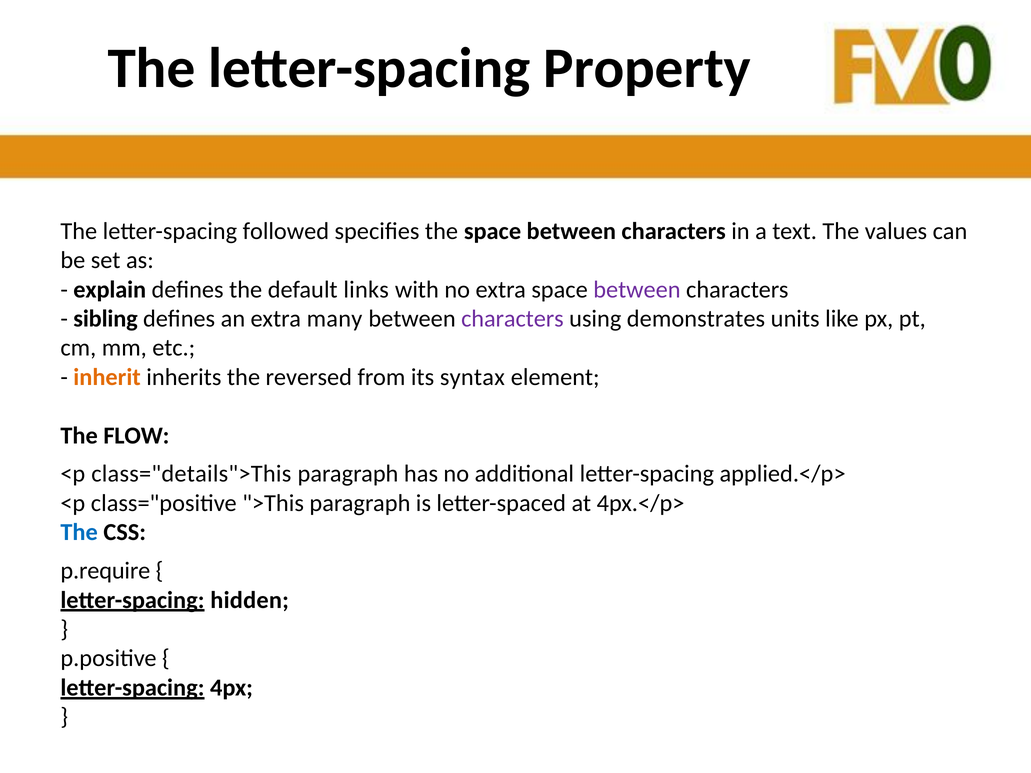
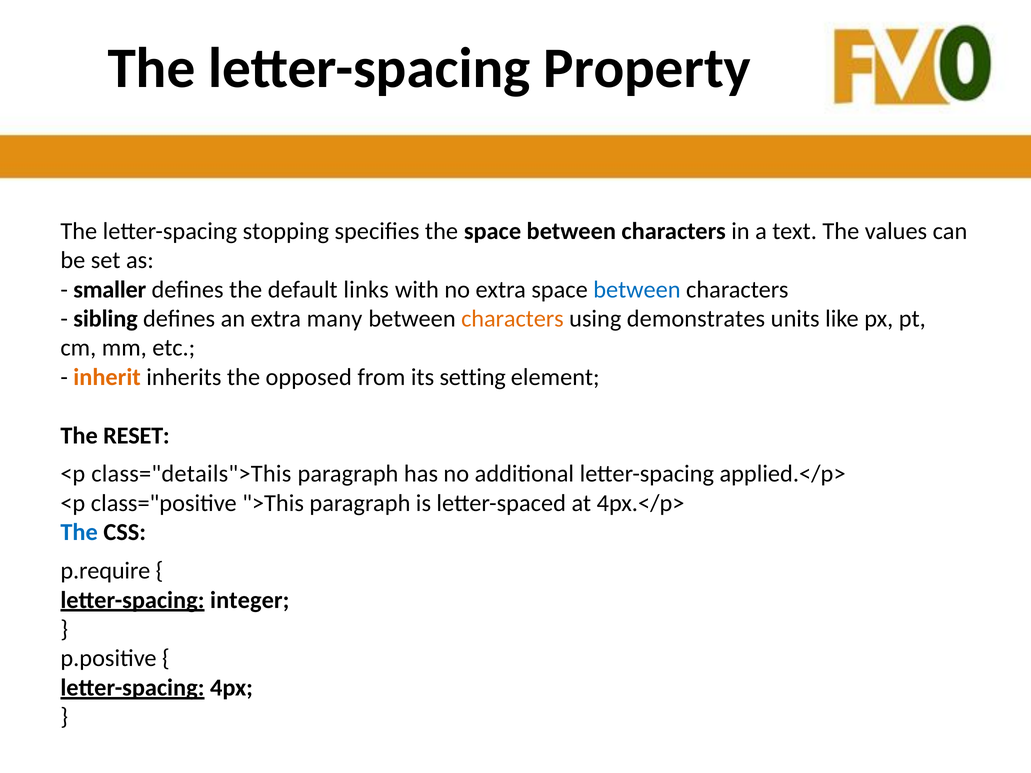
followed: followed -> stopping (286, 231)
explain: explain -> smaller (110, 290)
between colour: purple -> blue (637, 290)
characters colour: purple -> orange (512, 319)
reversed: reversed -> opposed (309, 377)
syntax: syntax -> setting (473, 377)
FLOW: FLOW -> RESET (136, 436)
hidden: hidden -> integer (250, 600)
